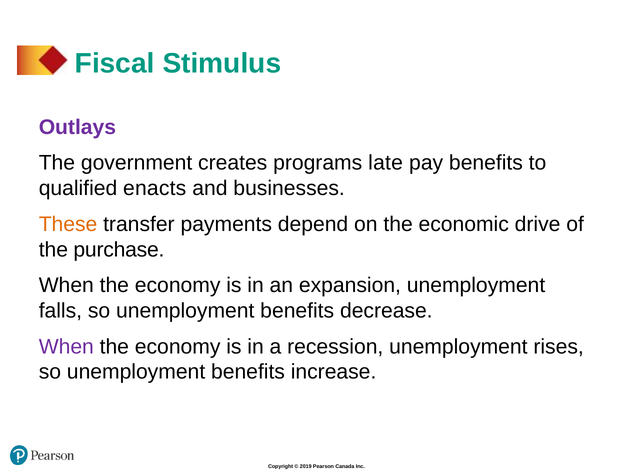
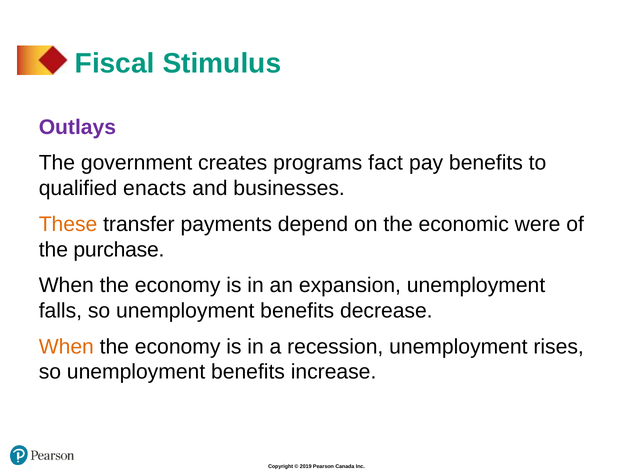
late: late -> fact (386, 163)
drive: drive -> were (538, 224)
When colour: purple -> orange (66, 346)
